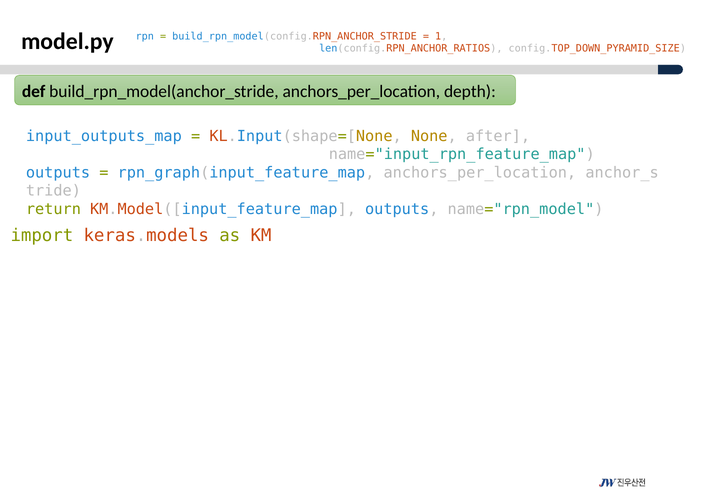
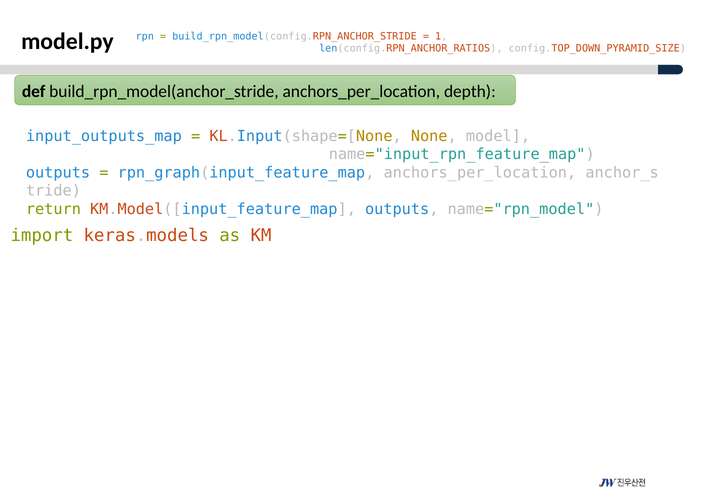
after: after -> model (498, 136)
